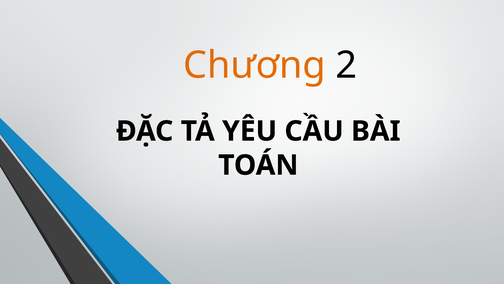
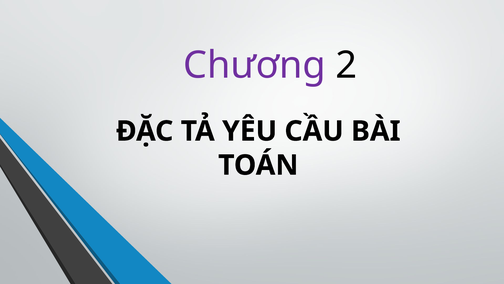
Chương colour: orange -> purple (255, 65)
